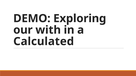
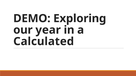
with: with -> year (48, 30)
